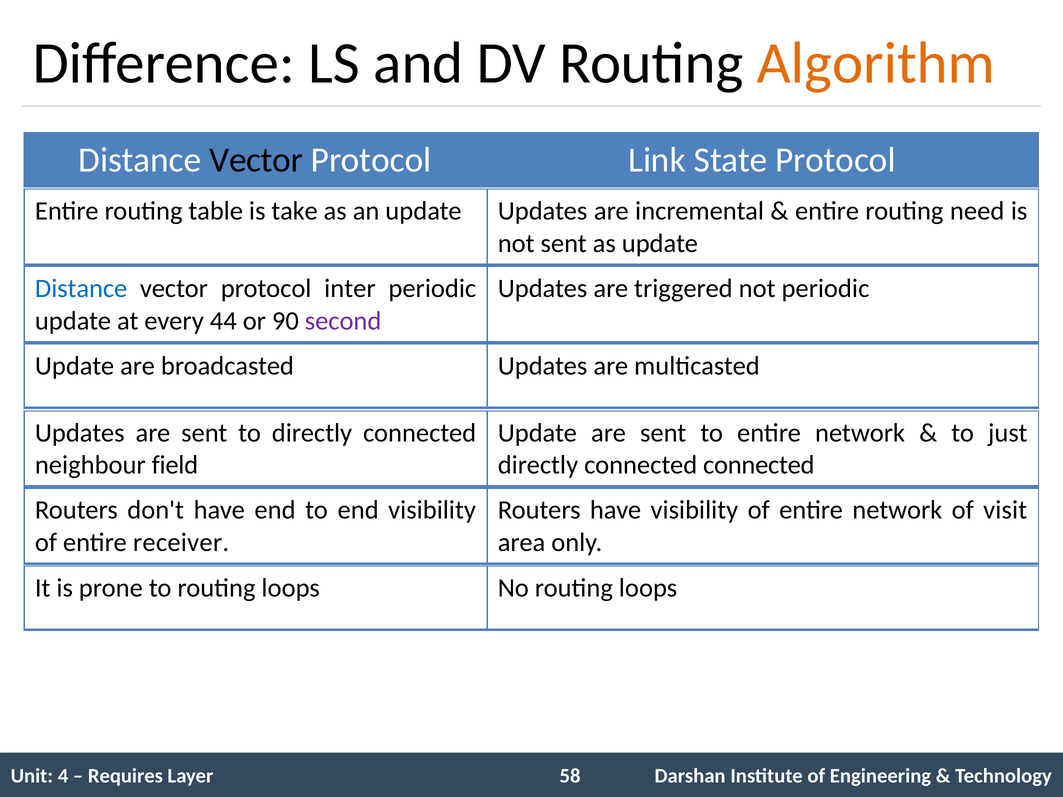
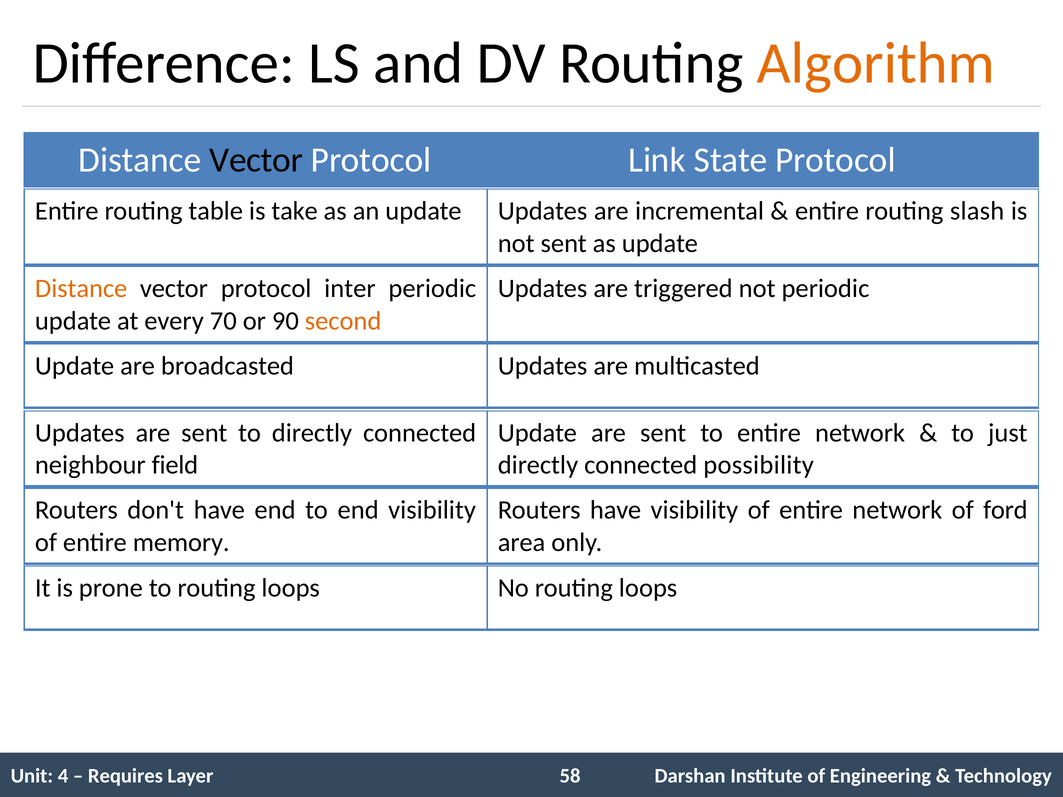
need: need -> slash (977, 211)
Distance colour: blue -> orange (81, 288)
44: 44 -> 70 (223, 321)
second colour: purple -> orange (343, 321)
connected connected: connected -> possibility (759, 465)
visit: visit -> ford (1005, 510)
receiver: receiver -> memory (181, 543)
